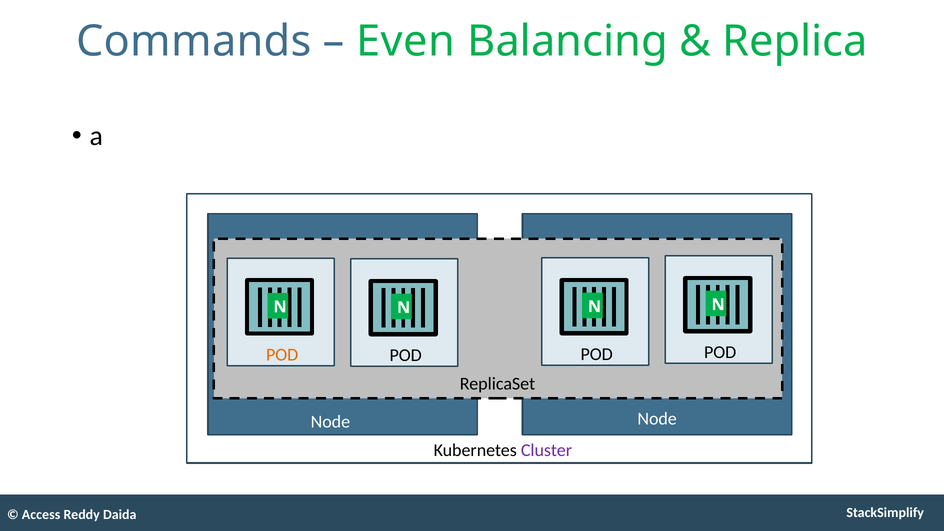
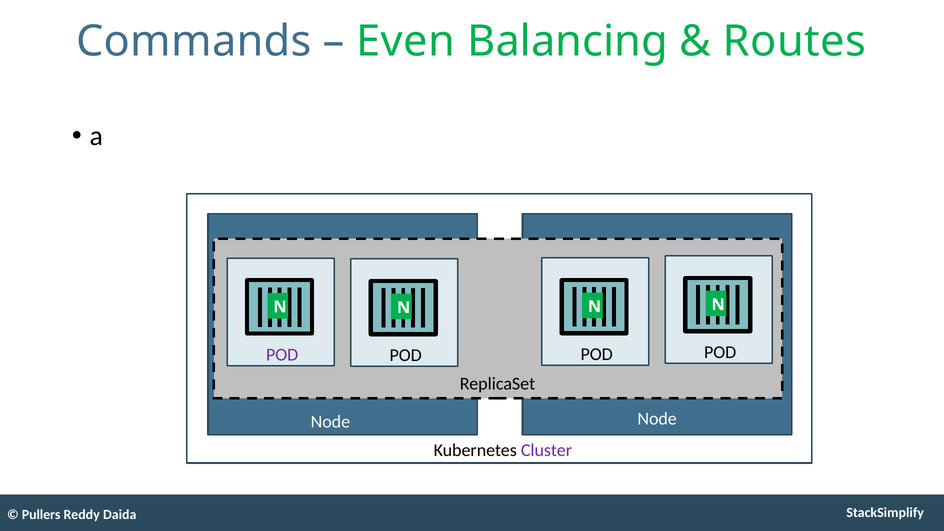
Replica: Replica -> Routes (795, 41)
POD colour: orange -> purple (282, 355)
Access: Access -> Pullers (41, 515)
